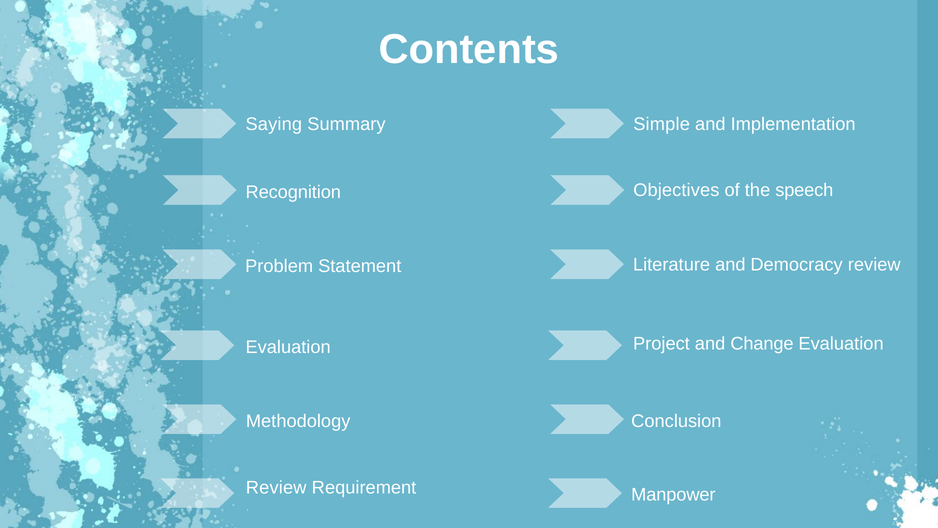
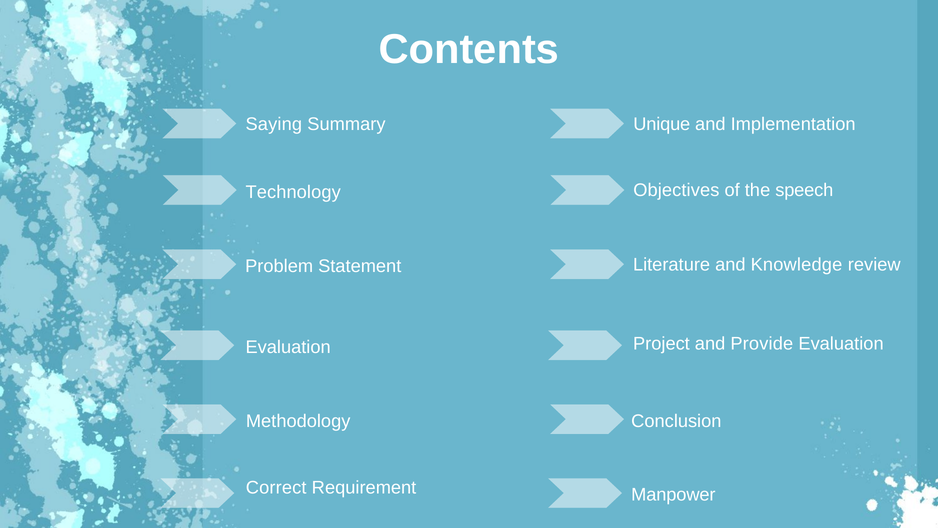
Simple: Simple -> Unique (662, 124)
Recognition: Recognition -> Technology (293, 192)
Democracy: Democracy -> Knowledge (796, 264)
Change: Change -> Provide (762, 343)
Review: Review -> Correct (276, 487)
